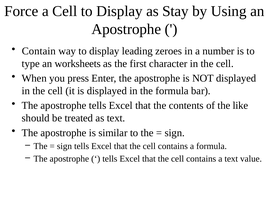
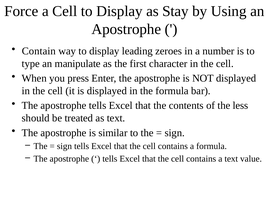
worksheets: worksheets -> manipulate (78, 64)
like: like -> less (240, 105)
